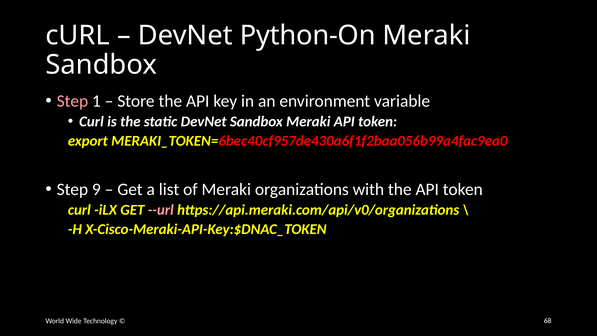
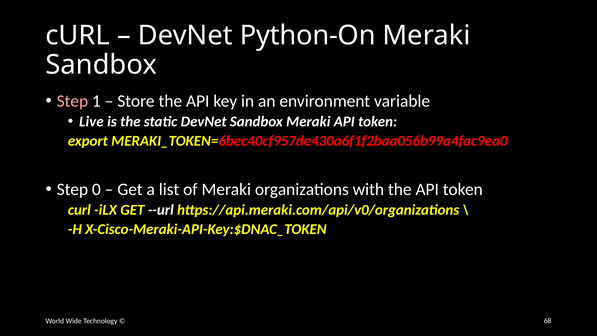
Curl: Curl -> Live (91, 121)
9: 9 -> 0 (96, 189)
--url colour: pink -> white (161, 210)
